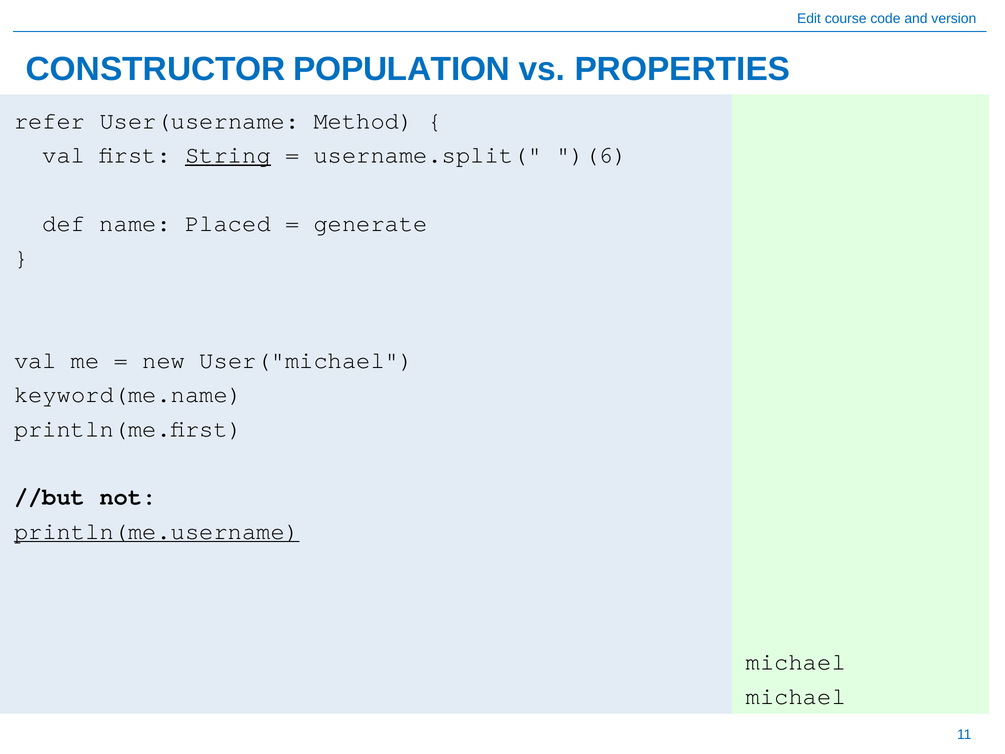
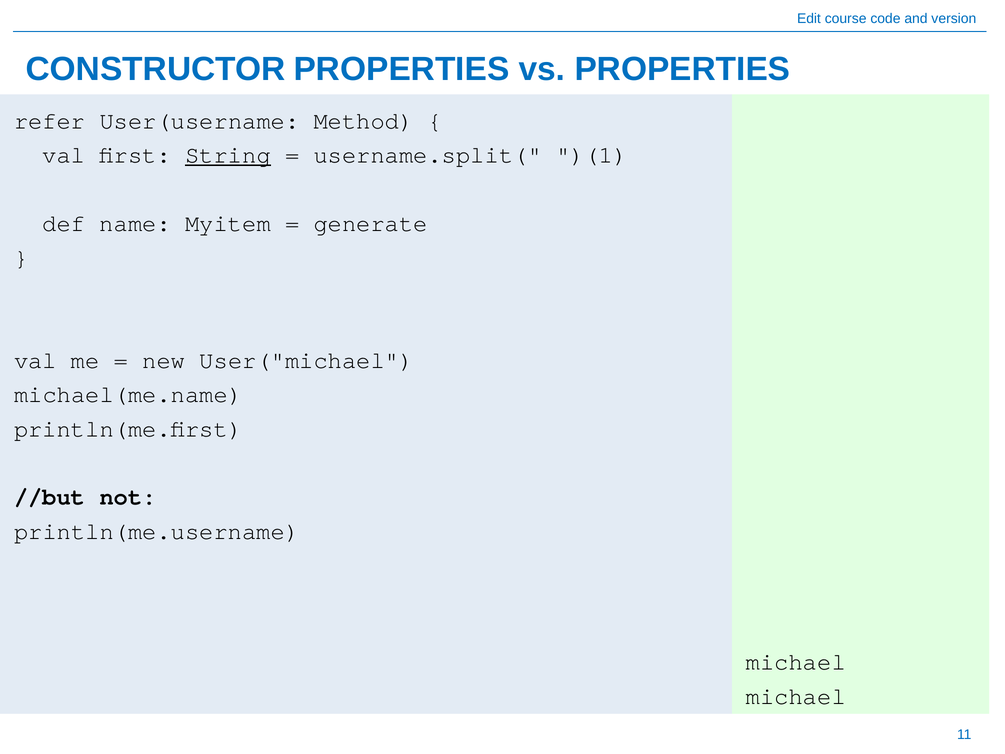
CONSTRUCTOR POPULATION: POPULATION -> PROPERTIES (402, 69)
)(6: )(6 -> )(1 (592, 155)
Placed: Placed -> Myitem (228, 223)
keyword(me.name: keyword(me.name -> michael(me.name (128, 394)
println(me.username underline: present -> none (157, 531)
